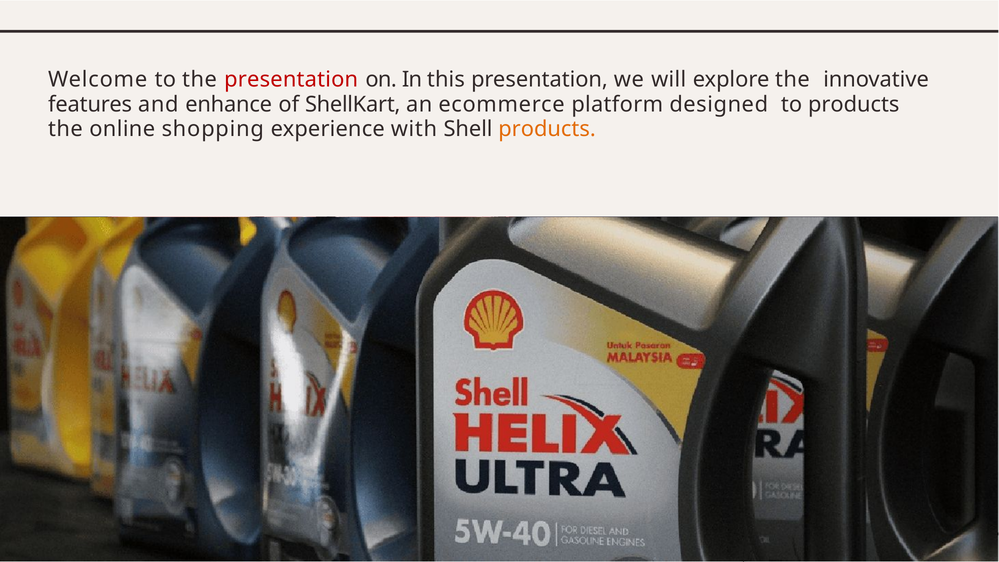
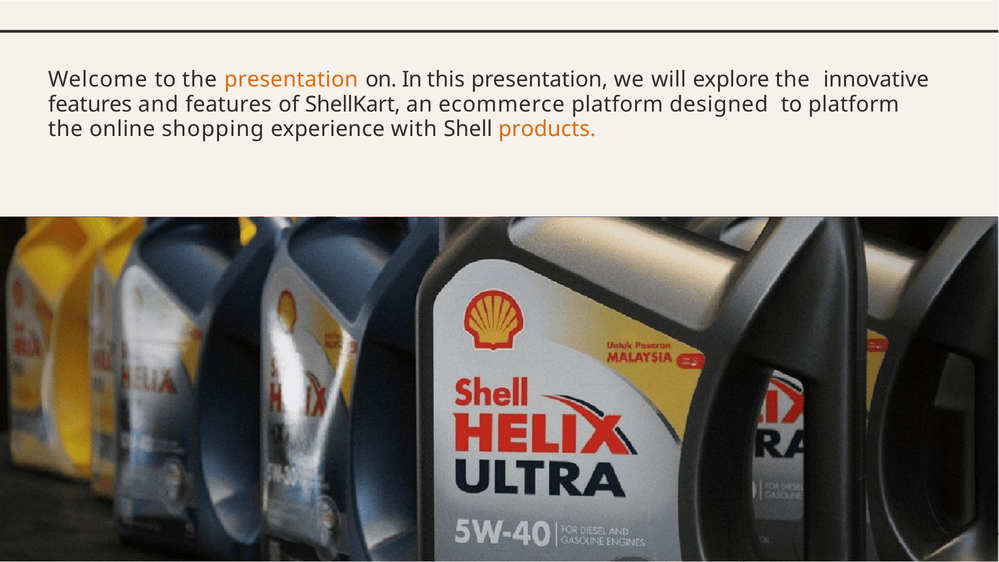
presentation colour: red -> orange (291, 80)
and enhance: enhance -> features (228, 104)
to products: products -> platform (854, 104)
